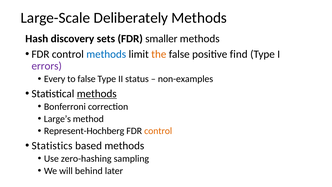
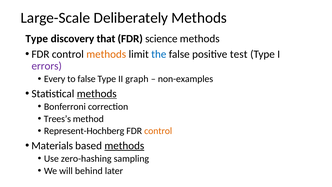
Hash: Hash -> Type (37, 39)
sets: sets -> that (106, 39)
smaller: smaller -> science (161, 39)
methods colour: blue -> orange (106, 54)
the colour: orange -> blue (159, 54)
find: find -> test (239, 54)
status: status -> graph (137, 79)
Large’s: Large’s -> Trees’s (57, 119)
Statistics: Statistics -> Materials (52, 145)
methods underline: none -> present (124, 145)
